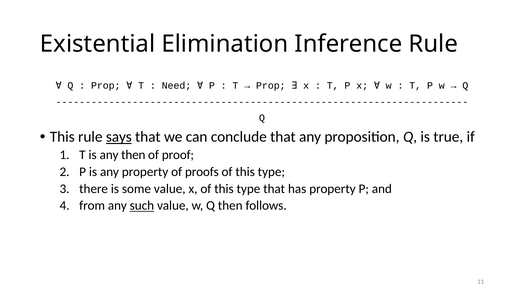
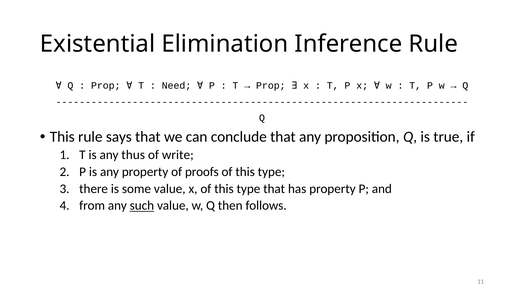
says underline: present -> none (119, 137)
any then: then -> thus (133, 155)
proof: proof -> write (178, 155)
